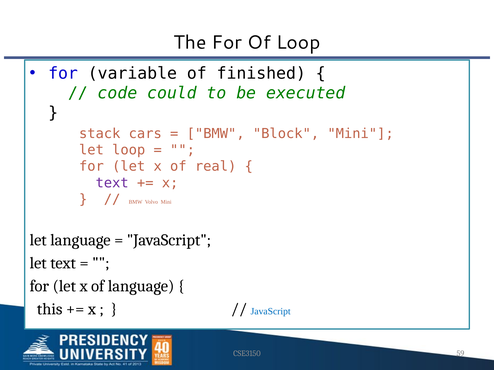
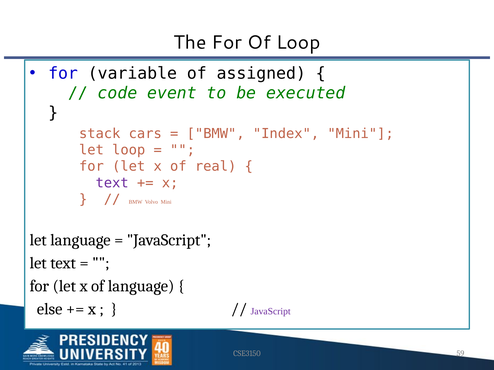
finished: finished -> assigned (261, 74)
could: could -> event (172, 93)
Block: Block -> Index (286, 134)
this: this -> else (50, 310)
JavaScript colour: blue -> purple (271, 312)
